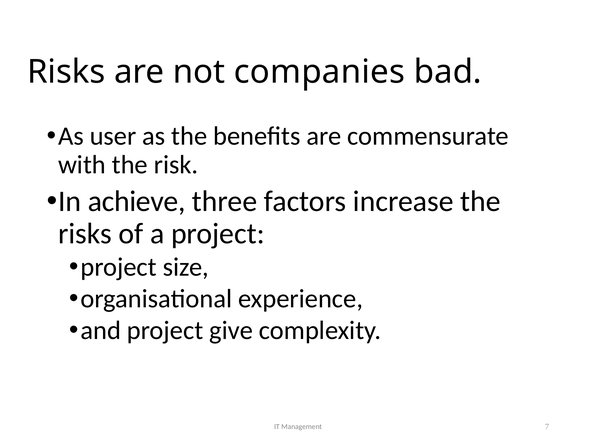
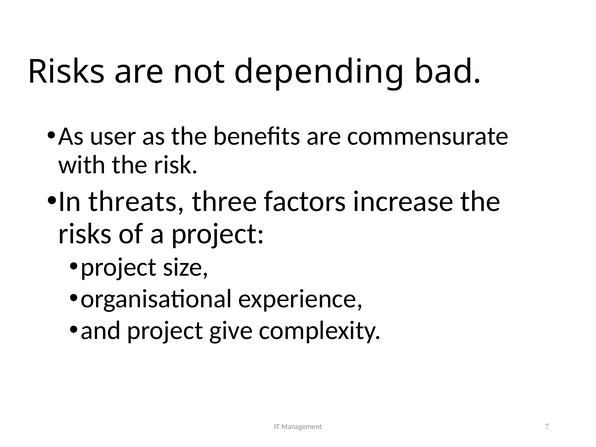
companies: companies -> depending (319, 72)
achieve: achieve -> threats (136, 201)
